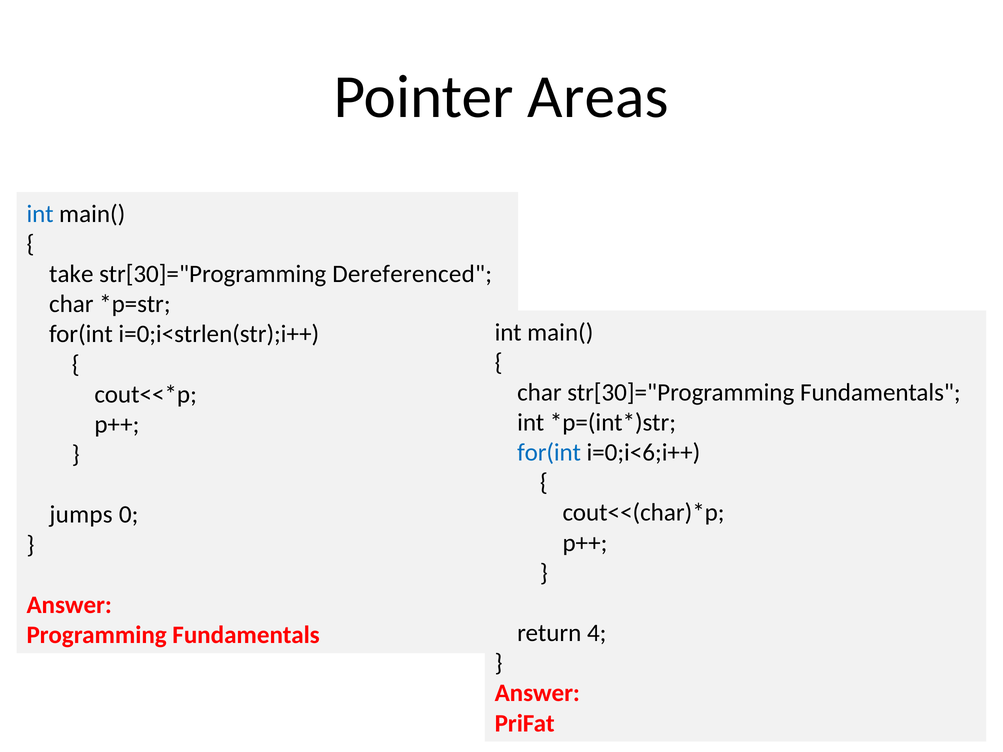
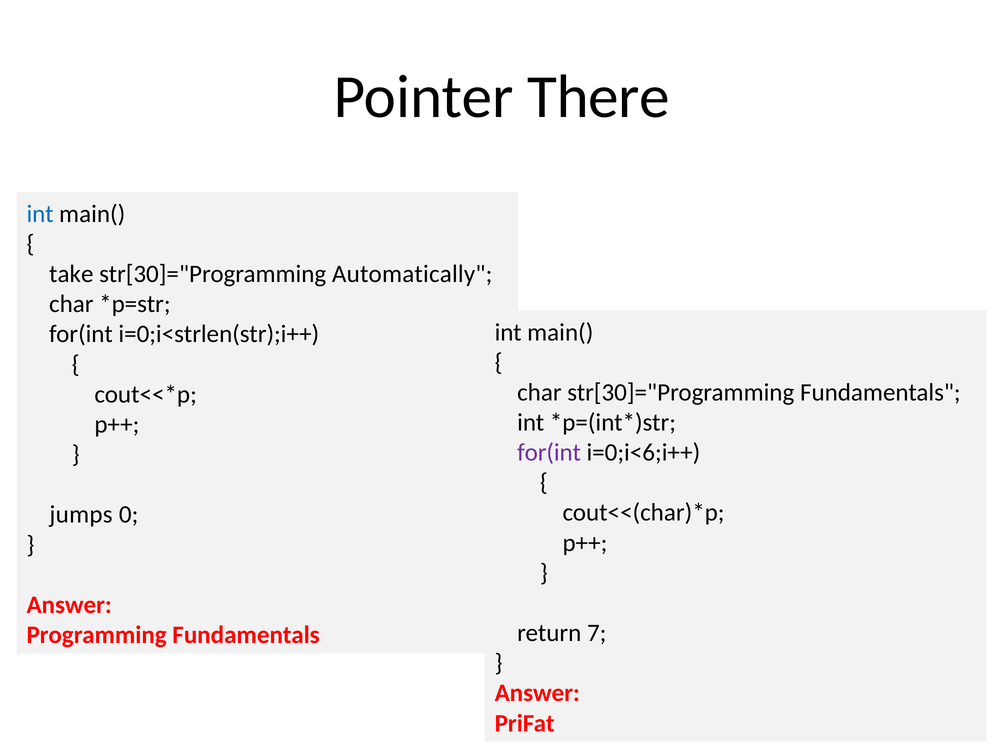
Areas: Areas -> There (598, 97)
Dereferenced: Dereferenced -> Automatically (412, 274)
for(int colour: blue -> purple (549, 453)
4: 4 -> 7 (597, 633)
